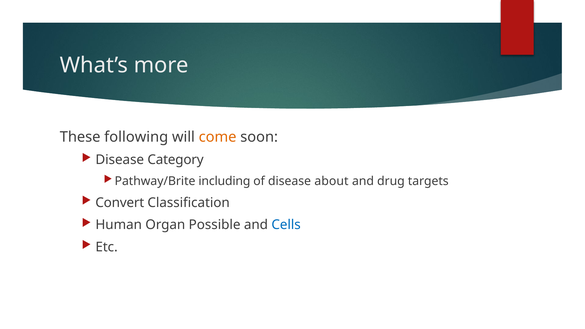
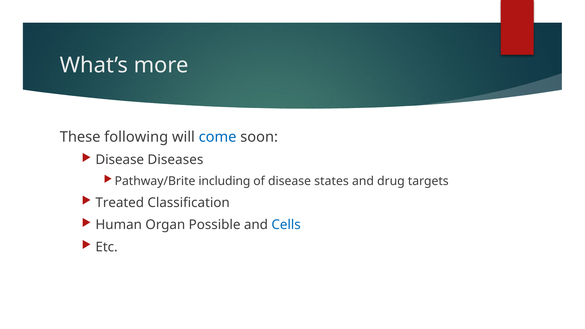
come colour: orange -> blue (218, 137)
Category: Category -> Diseases (175, 160)
about: about -> states (331, 181)
Convert: Convert -> Treated (120, 203)
